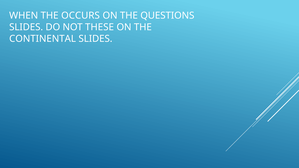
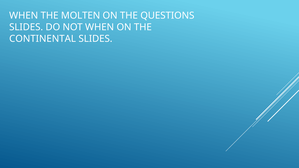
OCCURS: OCCURS -> MOLTEN (81, 16)
NOT THESE: THESE -> WHEN (100, 27)
